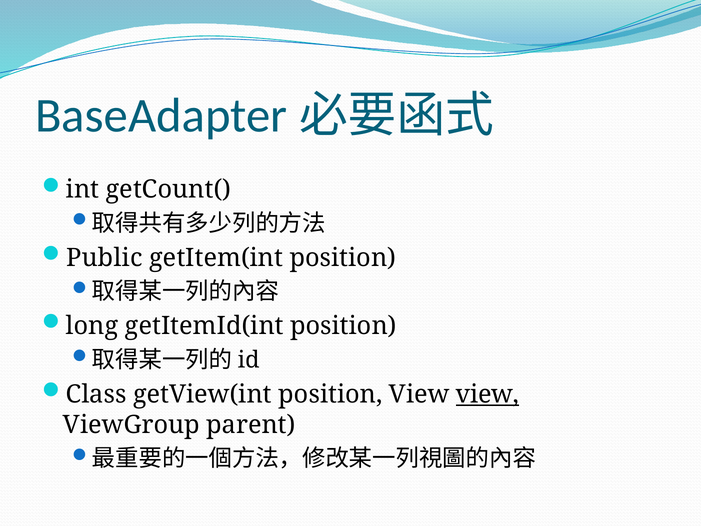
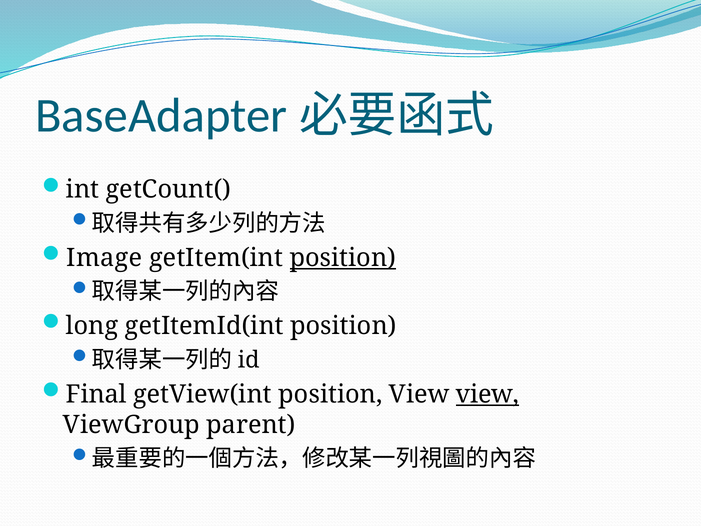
Public: Public -> Image (104, 258)
position underline: none -> present (343, 258)
Class: Class -> Final (96, 394)
